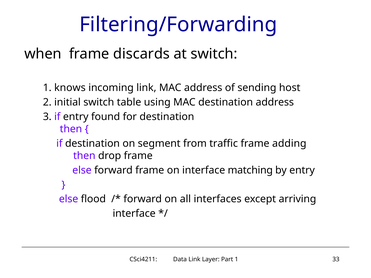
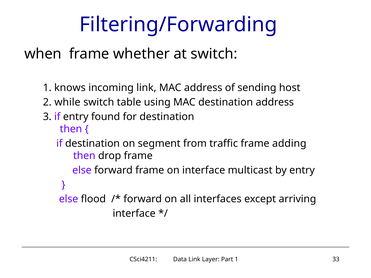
discards: discards -> whether (142, 54)
initial: initial -> while (67, 102)
matching: matching -> multicast (250, 170)
